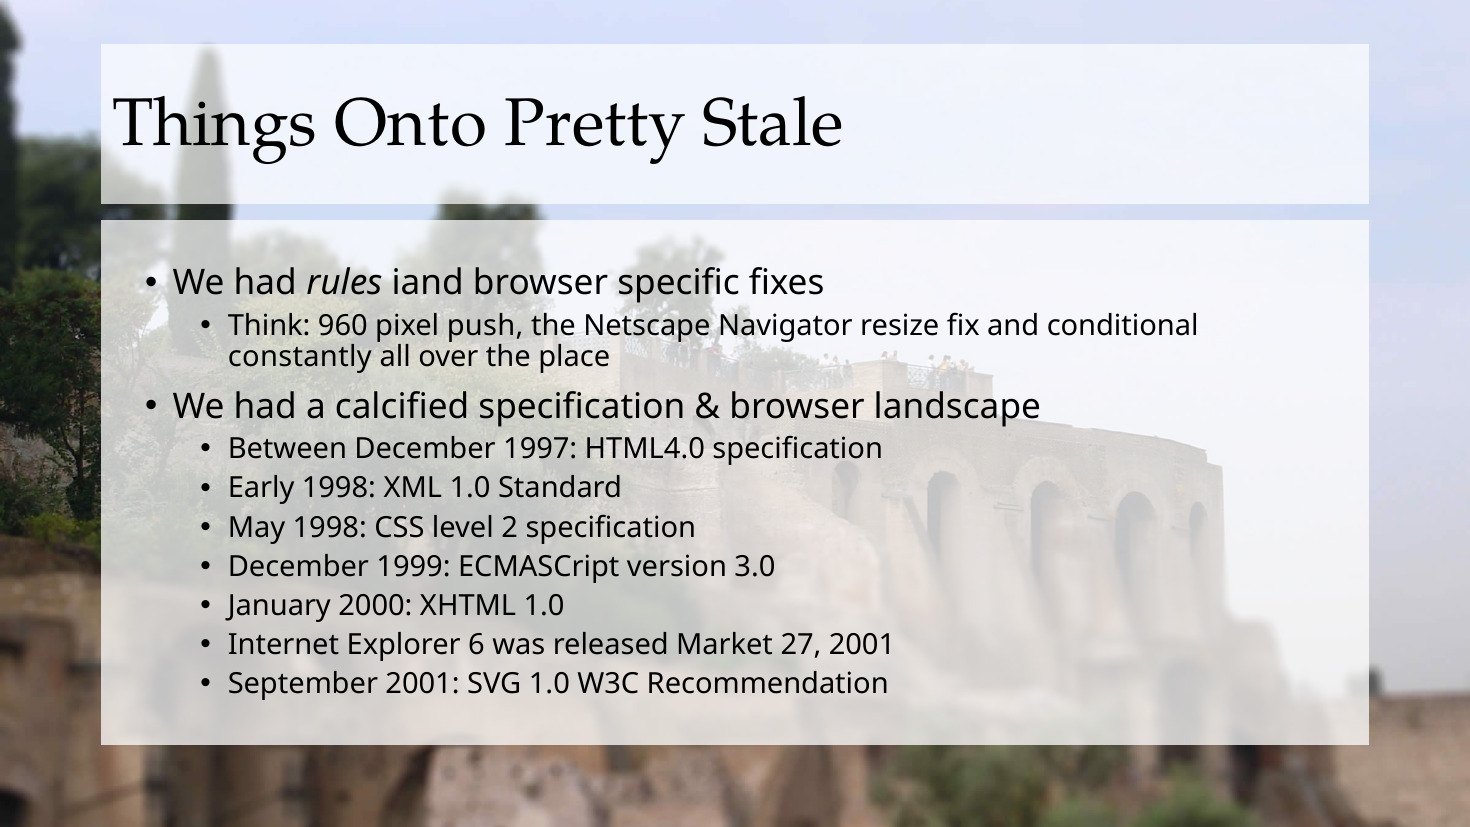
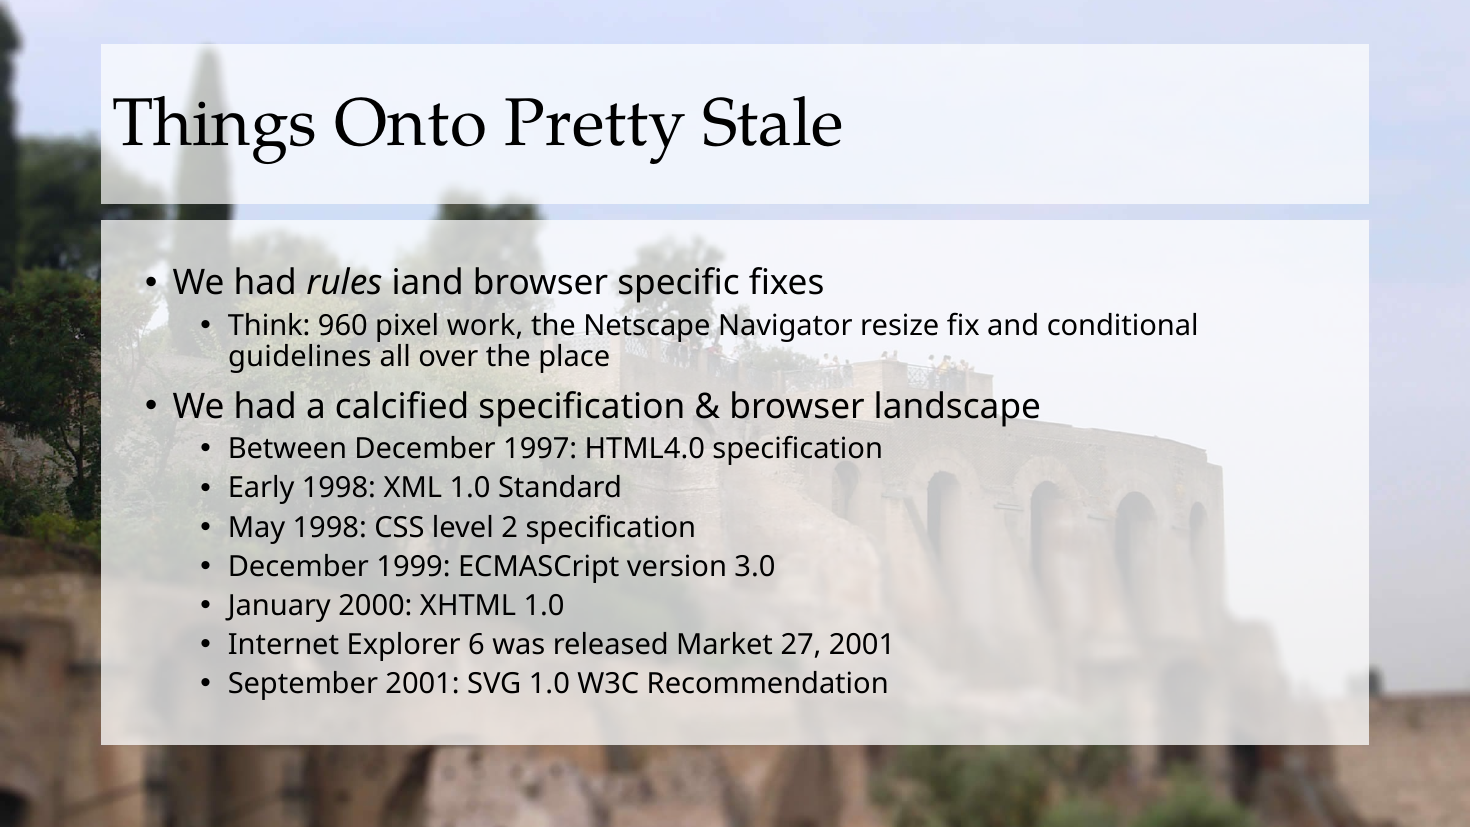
push: push -> work (485, 325)
constantly: constantly -> guidelines (300, 357)
